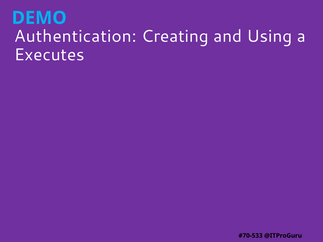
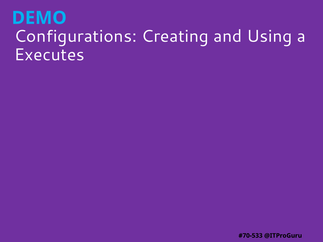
Authentication: Authentication -> Configurations (75, 36)
